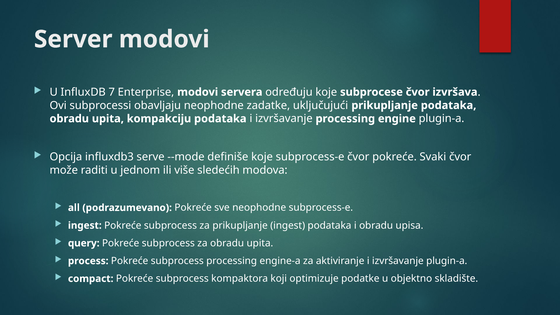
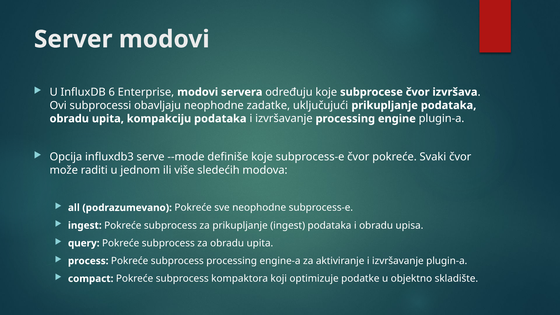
7: 7 -> 6 (112, 92)
